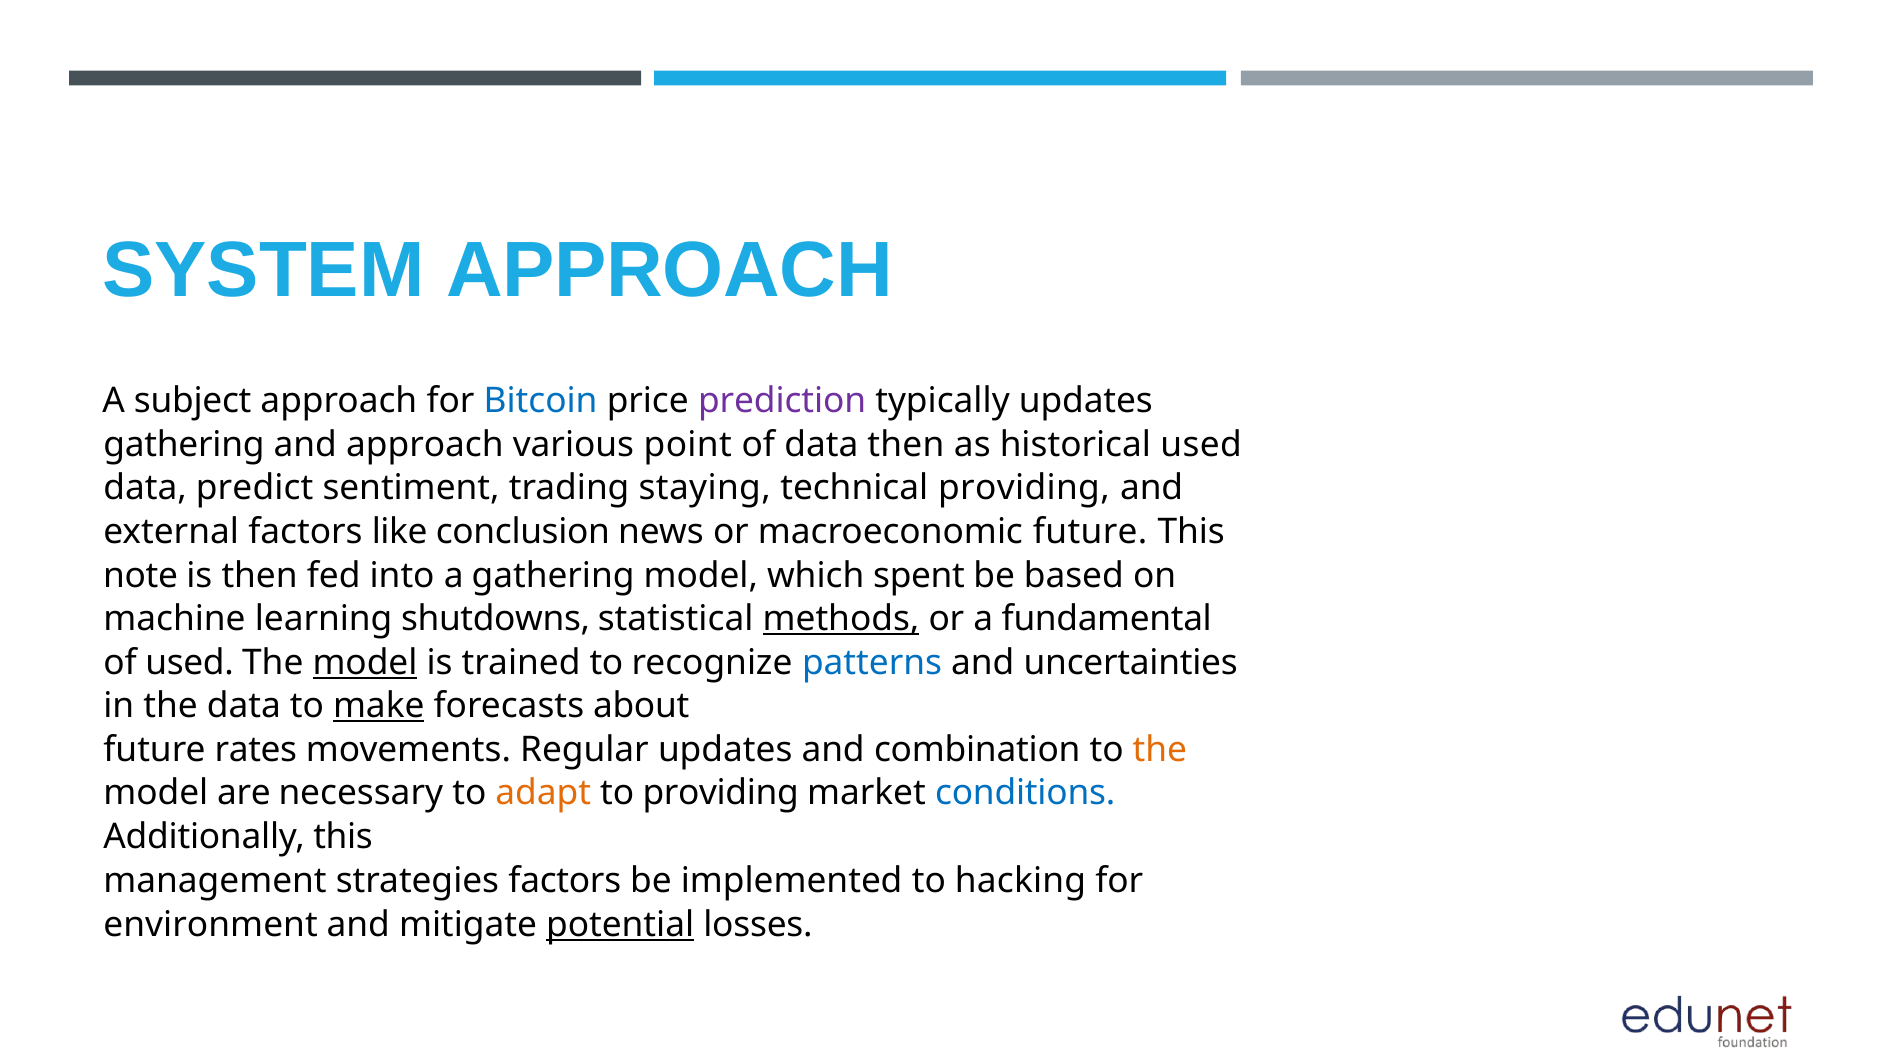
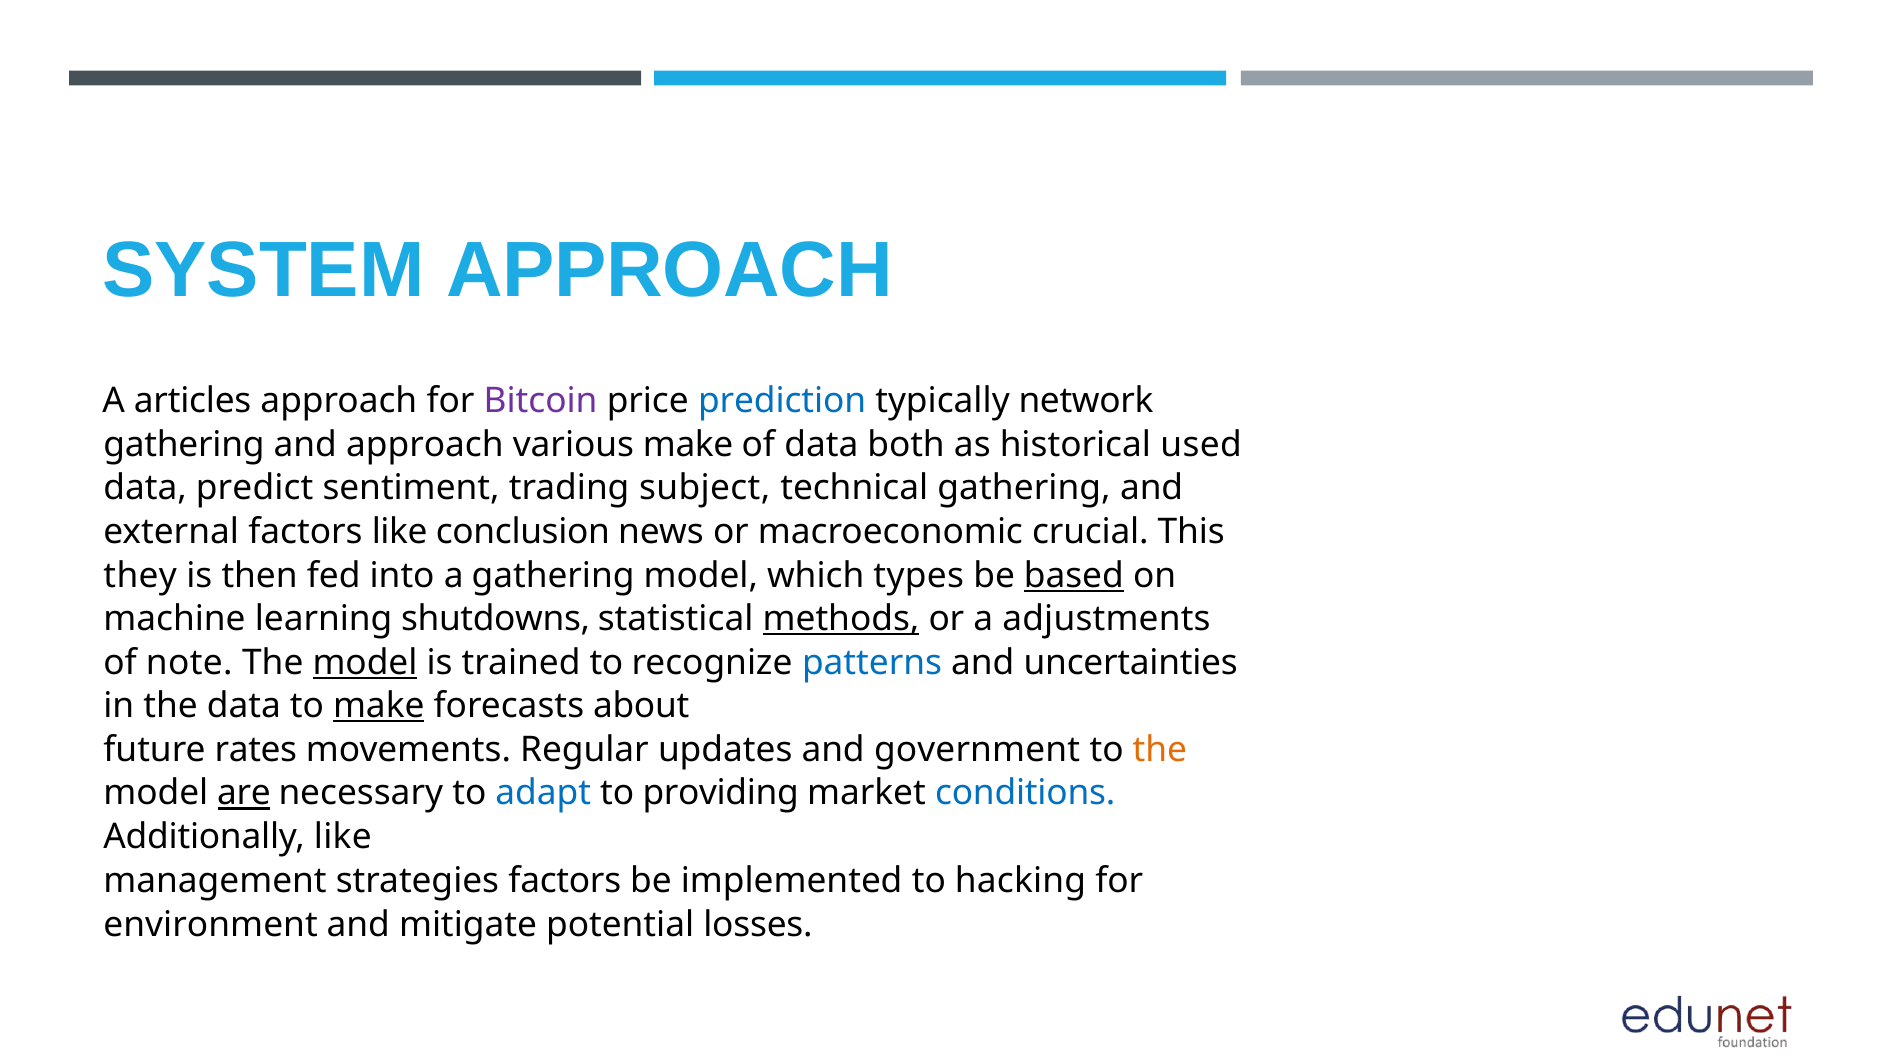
subject: subject -> articles (193, 401)
Bitcoin colour: blue -> purple (541, 401)
prediction colour: purple -> blue (782, 401)
typically updates: updates -> network (1086, 401)
various point: point -> make (688, 444)
data then: then -> both (906, 444)
staying: staying -> subject (705, 488)
technical providing: providing -> gathering (1024, 488)
macroeconomic future: future -> crucial (1090, 532)
note: note -> they (140, 575)
spent: spent -> types (919, 575)
based underline: none -> present (1074, 575)
fundamental: fundamental -> adjustments (1107, 619)
of used: used -> note (189, 662)
combination: combination -> government (977, 749)
are underline: none -> present (244, 793)
adapt colour: orange -> blue (543, 793)
Additionally this: this -> like (343, 837)
potential underline: present -> none (620, 924)
